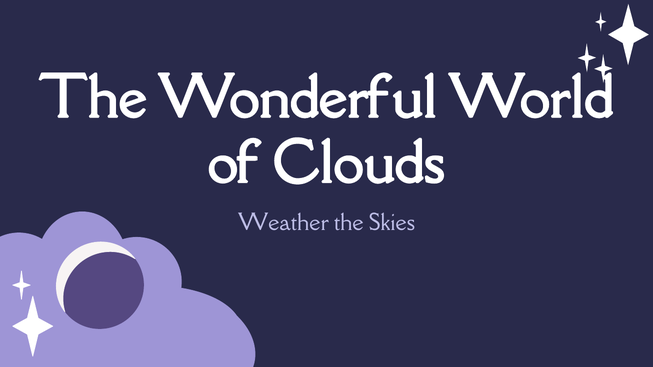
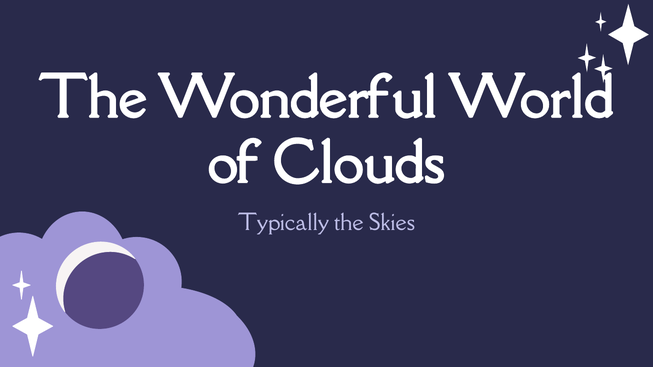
Weather: Weather -> Typically (283, 223)
